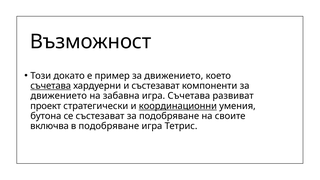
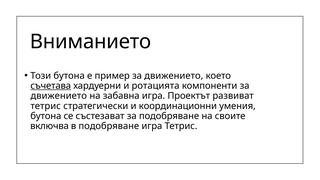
Възможност: Възможност -> Вниманието (91, 42)
Този докато: докато -> бутона (69, 76)
и състезават: състезават -> ротацията (156, 86)
игра Съчетава: Съчетава -> Проектът (189, 96)
проект: проект -> тетрис (46, 106)
координационни underline: present -> none (178, 106)
